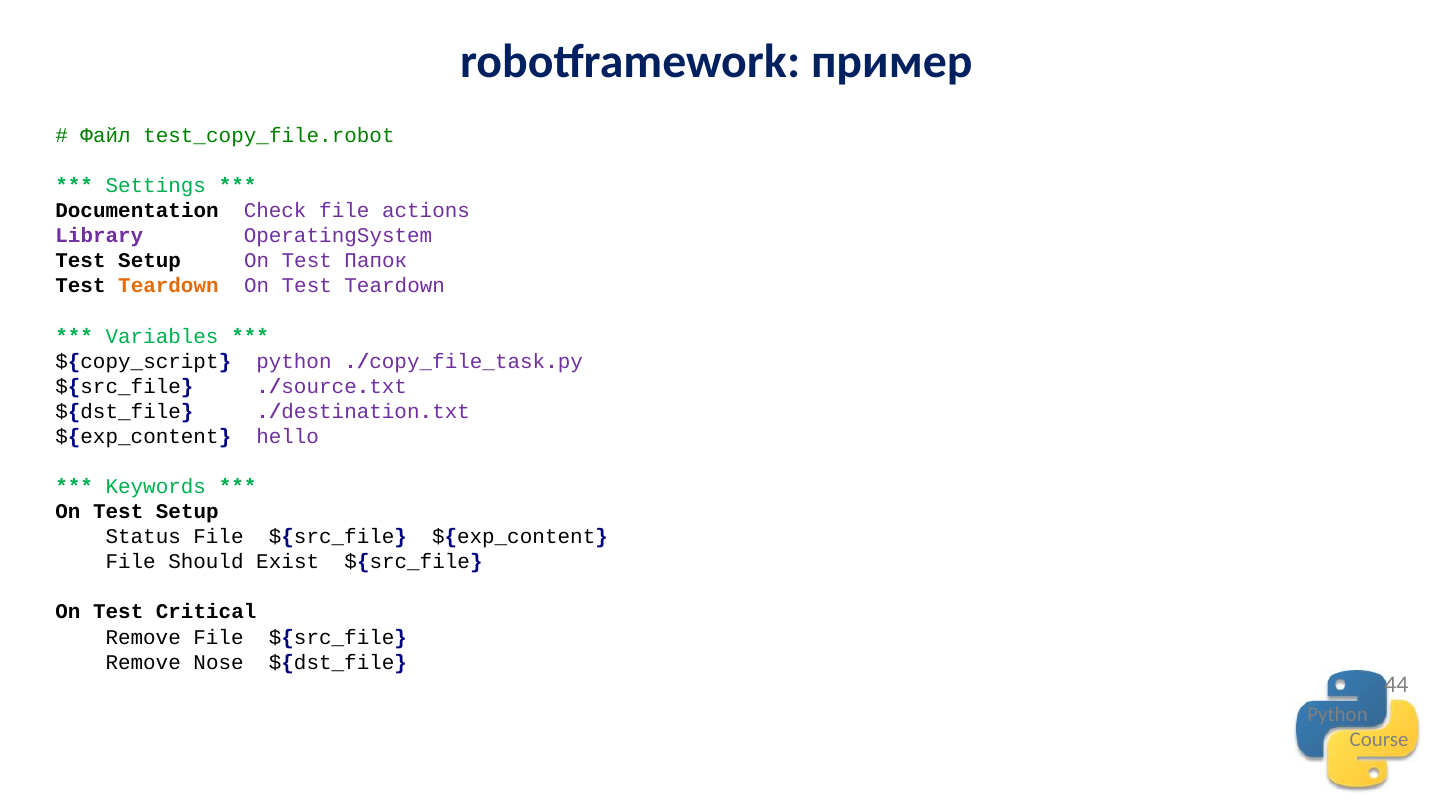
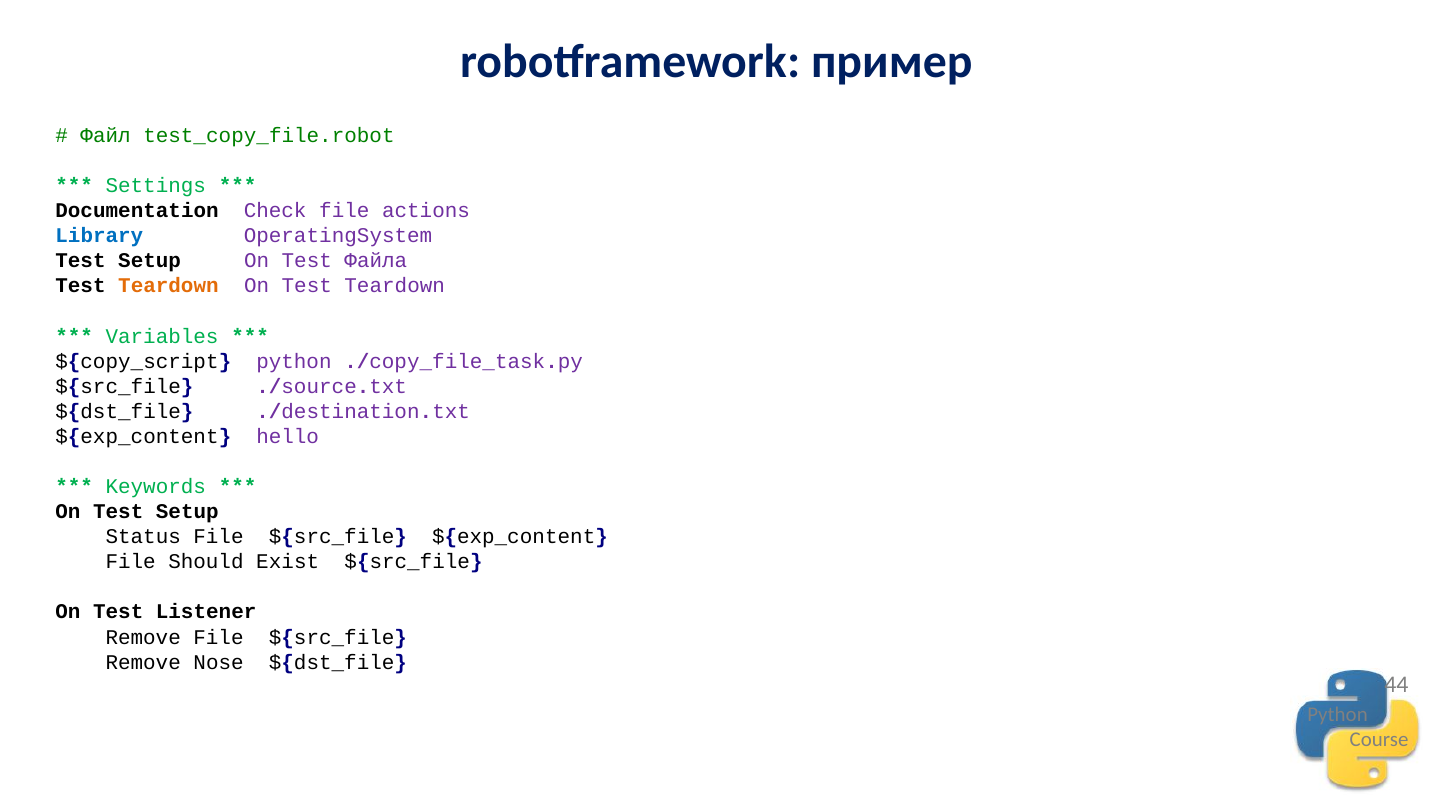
Library colour: purple -> blue (99, 236)
Папок: Папок -> Файла (376, 261)
Critical: Critical -> Listener (206, 612)
